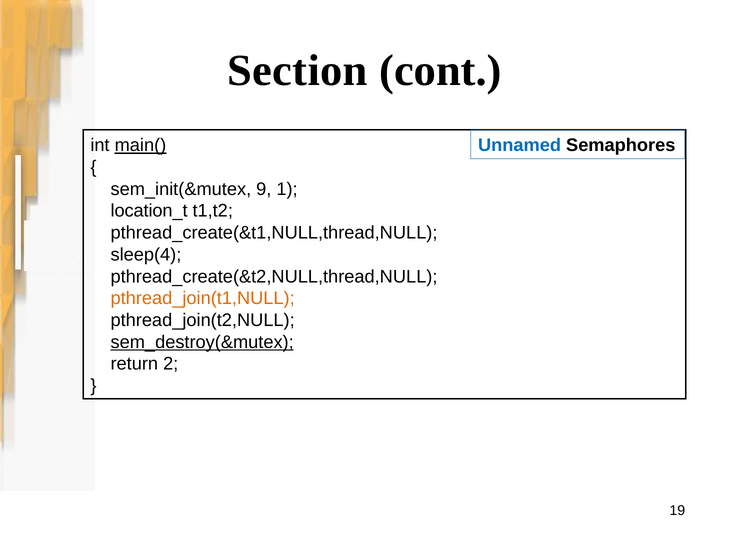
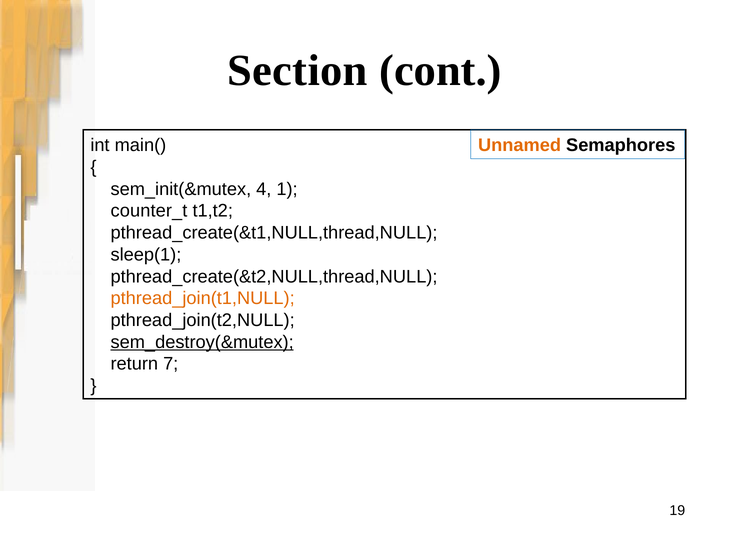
main( underline: present -> none (140, 146)
Unnamed colour: blue -> orange (520, 146)
9: 9 -> 4 (264, 189)
location_t: location_t -> counter_t (149, 211)
sleep(4: sleep(4 -> sleep(1 (146, 255)
2: 2 -> 7 (171, 364)
